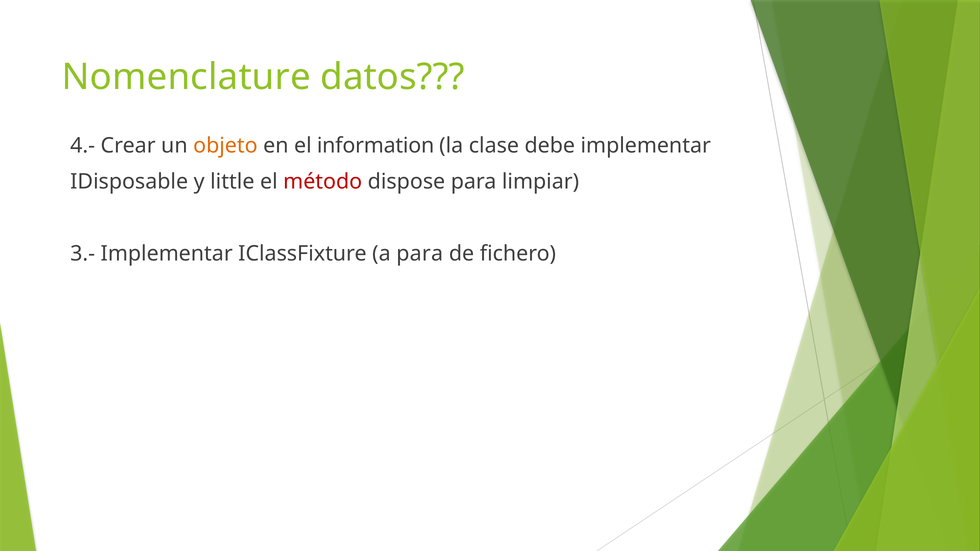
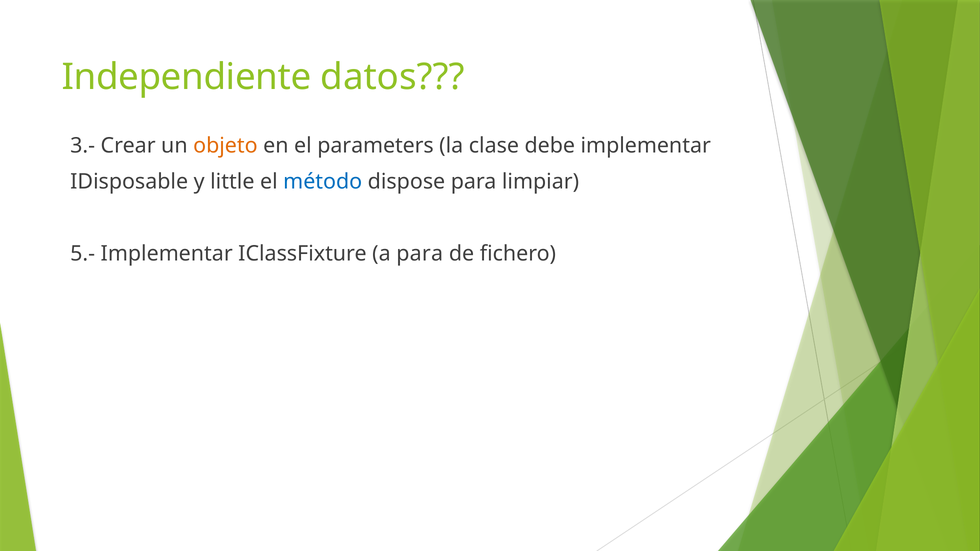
Nomenclature: Nomenclature -> Independiente (187, 77)
4.-: 4.- -> 3.- (83, 146)
information: information -> parameters (376, 146)
método colour: red -> blue (323, 182)
3.-: 3.- -> 5.- (83, 254)
